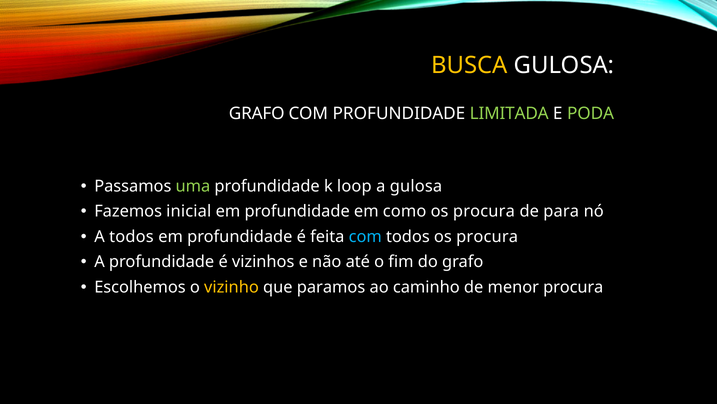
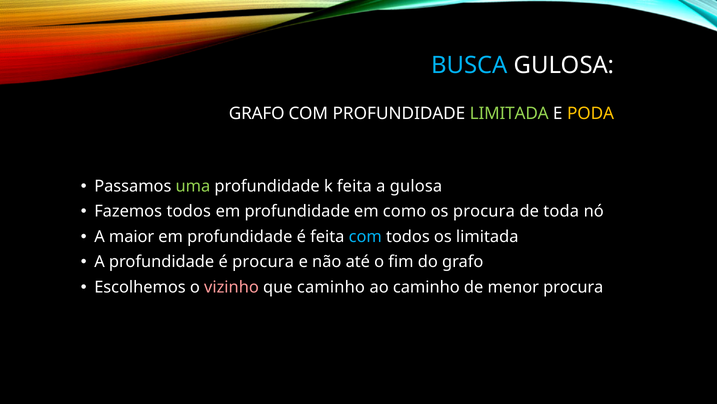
BUSCA colour: yellow -> light blue (469, 65)
PODA colour: light green -> yellow (591, 113)
k loop: loop -> feita (354, 186)
Fazemos inicial: inicial -> todos (189, 211)
para: para -> toda (561, 211)
A todos: todos -> maior (132, 236)
todos os procura: procura -> limitada (487, 236)
é vizinhos: vizinhos -> procura (263, 262)
vizinho colour: yellow -> pink (231, 287)
que paramos: paramos -> caminho (331, 287)
